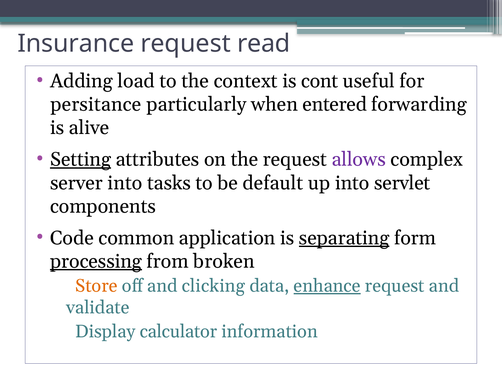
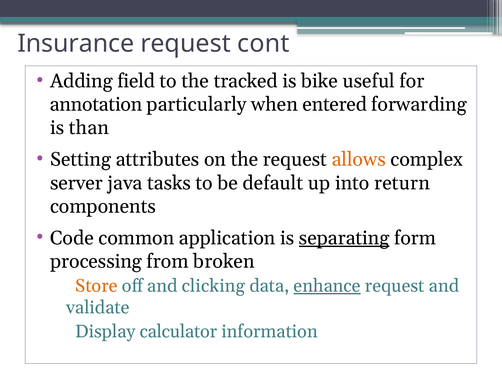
read: read -> cont (264, 44)
load: load -> field (136, 81)
context: context -> tracked (246, 81)
cont: cont -> bike (320, 81)
persitance: persitance -> annotation (96, 105)
alive: alive -> than (89, 128)
Setting underline: present -> none (81, 160)
allows colour: purple -> orange (359, 160)
server into: into -> java (125, 183)
servlet: servlet -> return (402, 183)
processing underline: present -> none (96, 262)
